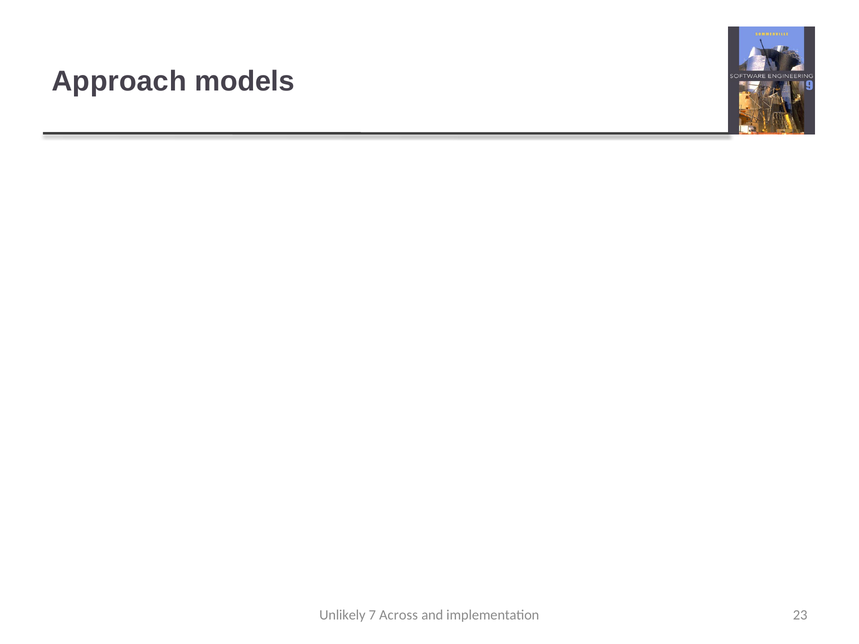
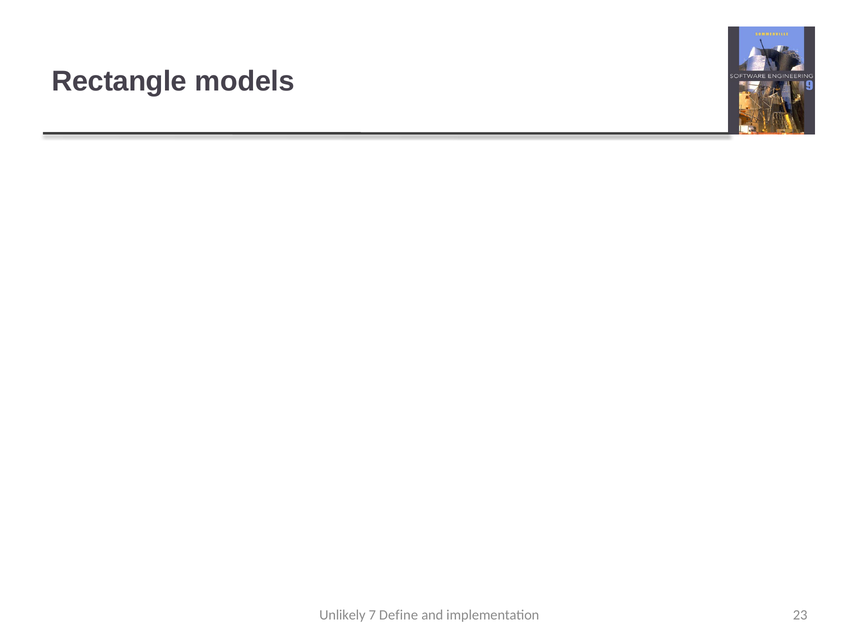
Approach: Approach -> Rectangle (119, 81)
7 Across: Across -> Define (399, 615)
